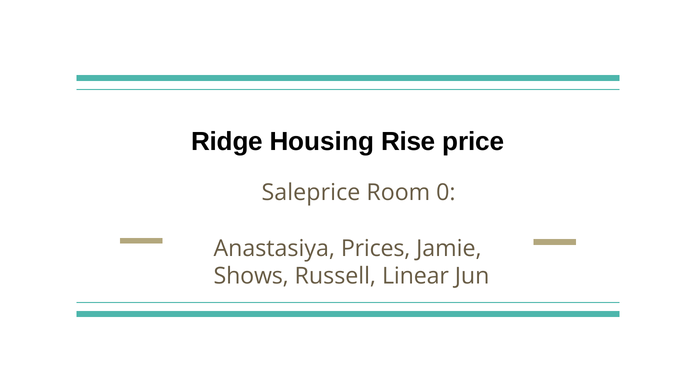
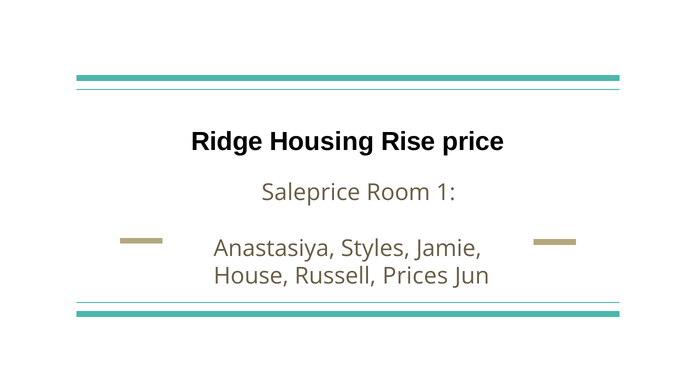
0: 0 -> 1 (446, 192)
Prices: Prices -> Styles (375, 248)
Shows: Shows -> House (251, 276)
Linear: Linear -> Prices (415, 276)
